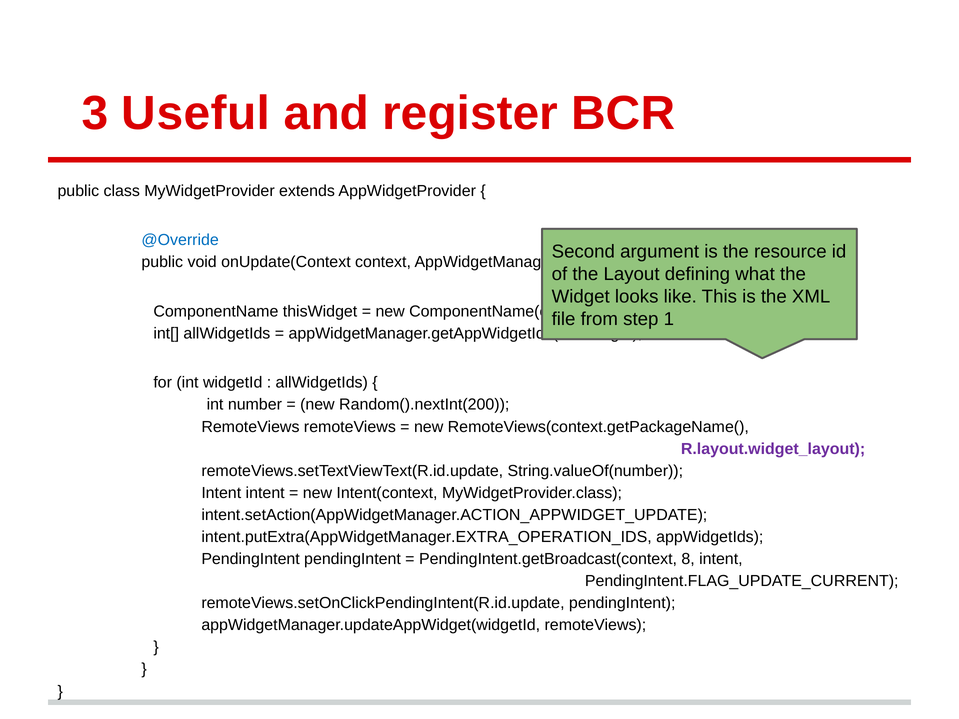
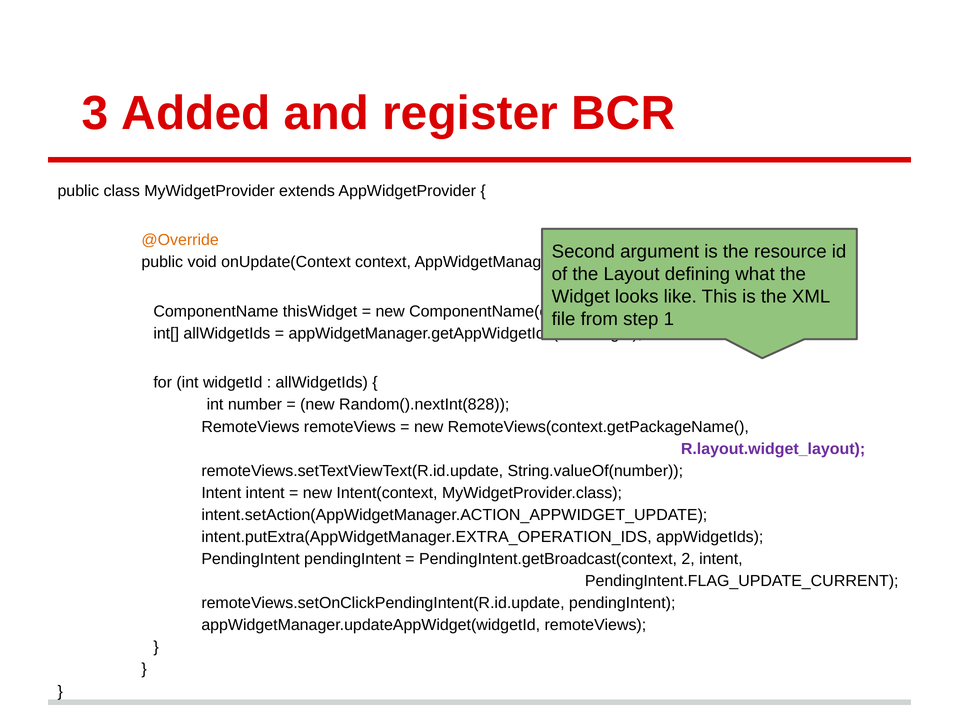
Useful: Useful -> Added (196, 114)
@Override colour: blue -> orange (180, 240)
Random().nextInt(200: Random().nextInt(200 -> Random().nextInt(828 (424, 405)
8: 8 -> 2 (688, 559)
